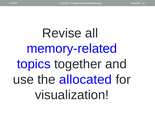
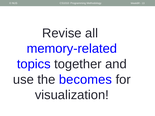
allocated: allocated -> becomes (85, 80)
